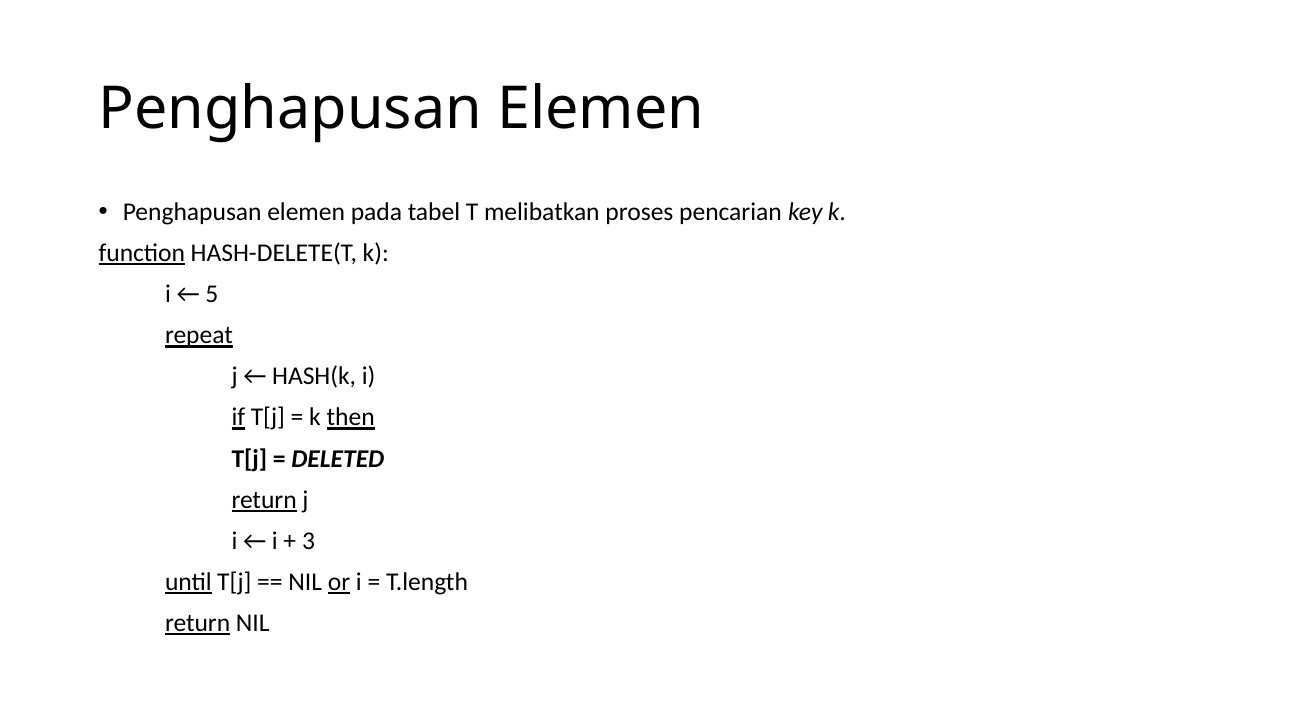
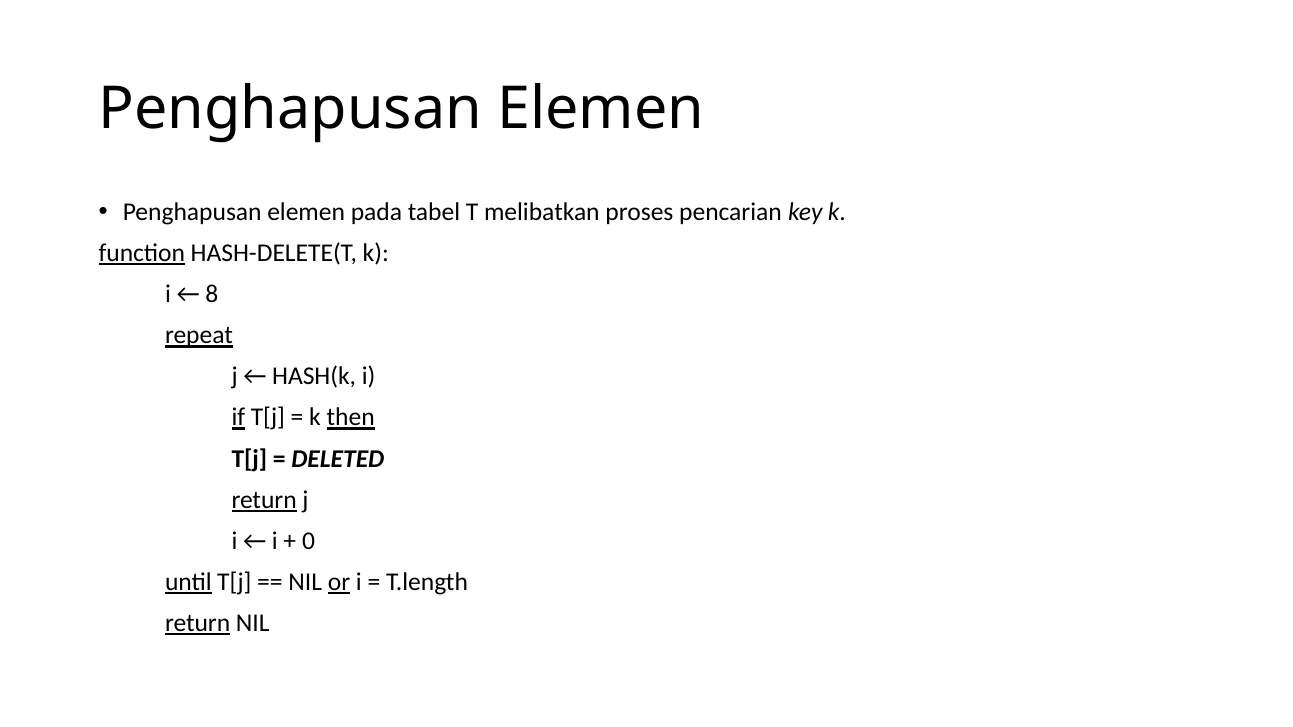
5: 5 -> 8 (212, 294)
3: 3 -> 0 (309, 541)
